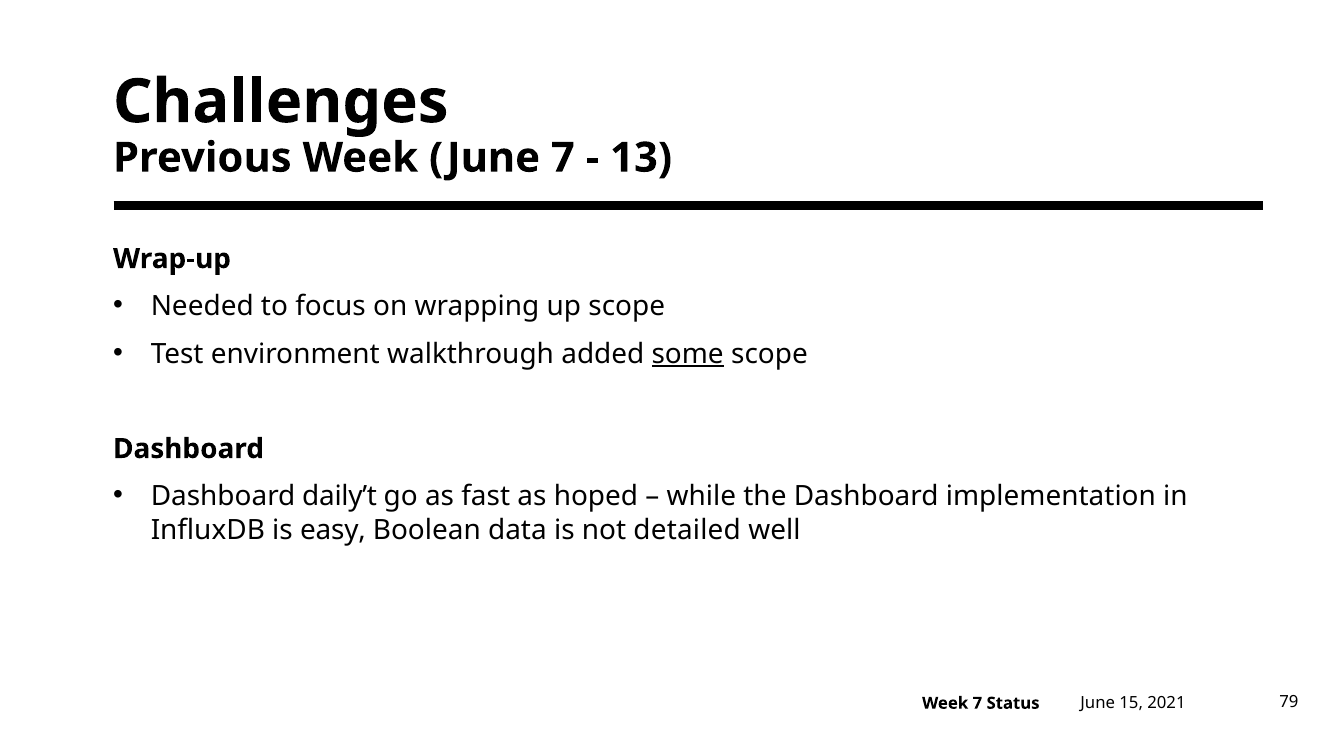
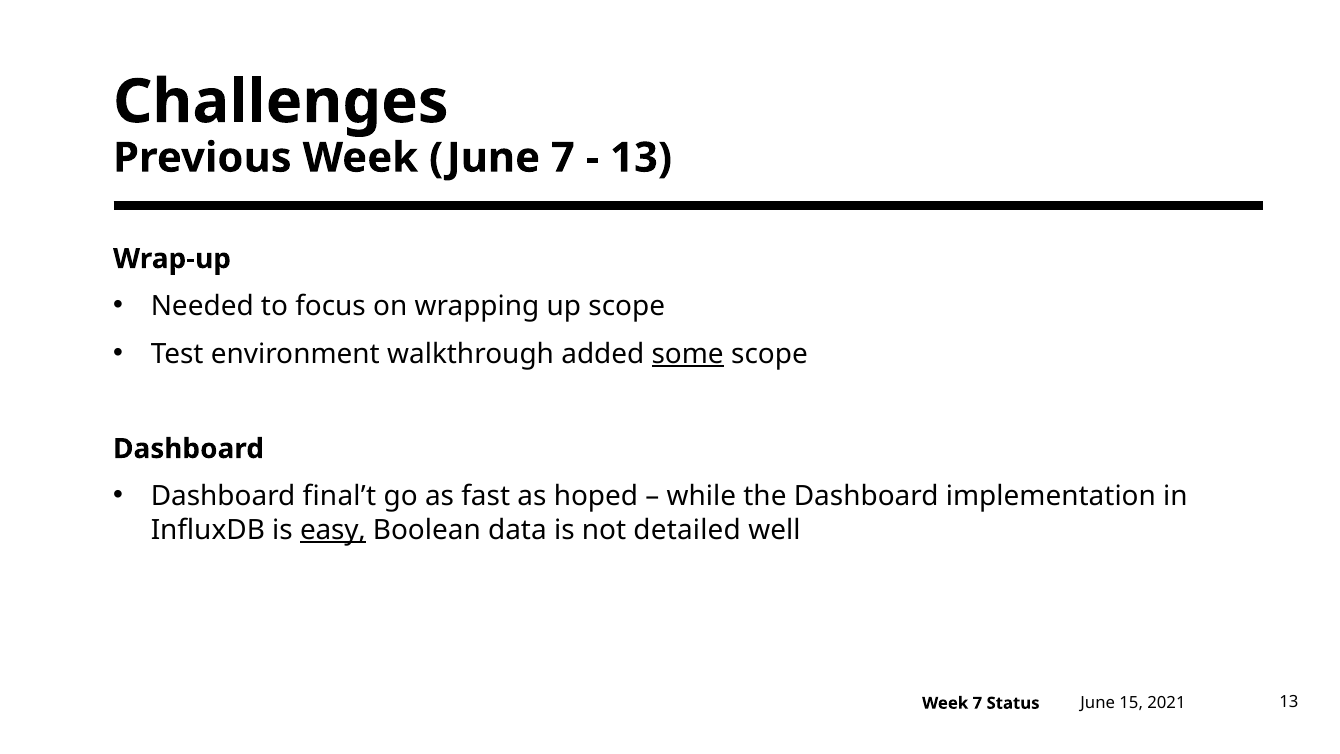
daily’t: daily’t -> final’t (339, 496)
easy underline: none -> present (333, 530)
Status 79: 79 -> 13 (1289, 701)
